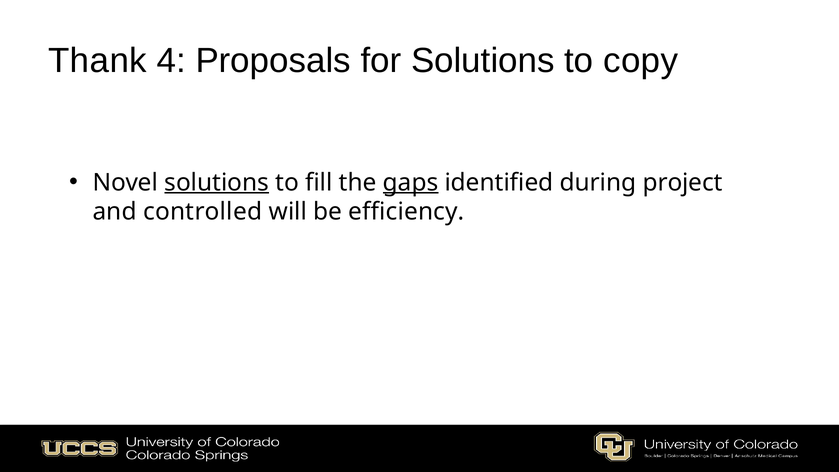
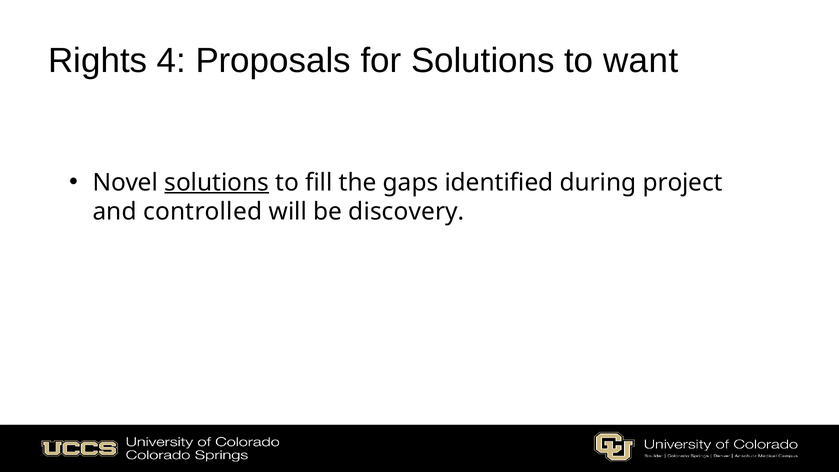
Thank: Thank -> Rights (98, 61)
copy: copy -> want (641, 61)
gaps underline: present -> none (411, 182)
efficiency: efficiency -> discovery (406, 212)
